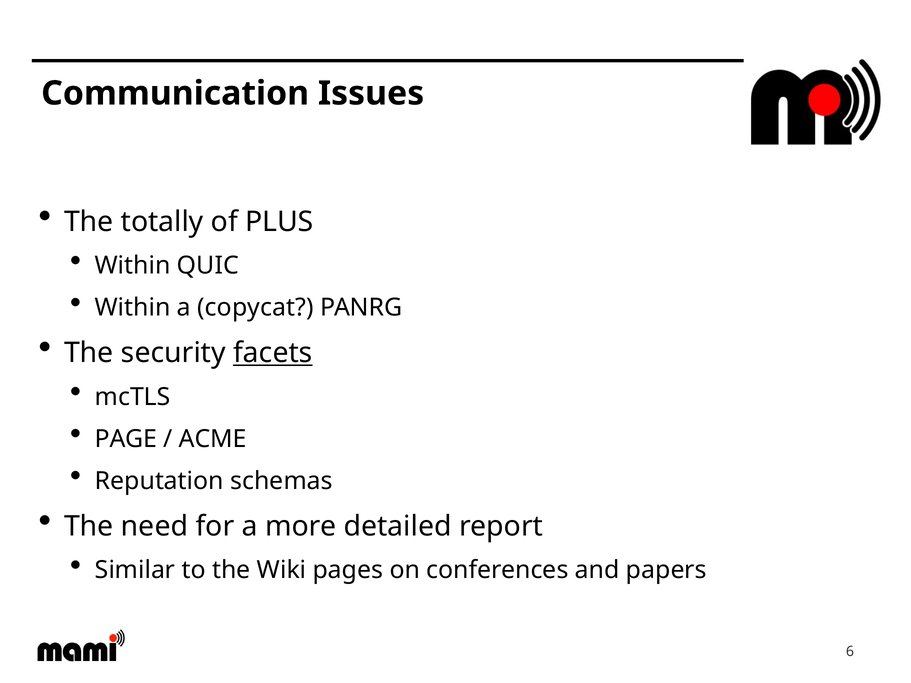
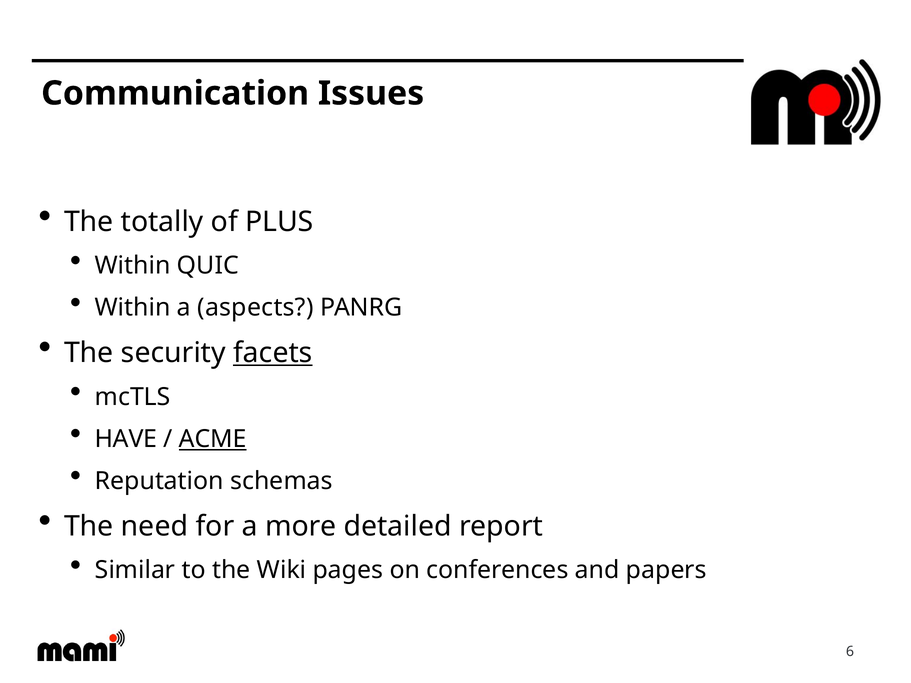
copycat: copycat -> aspects (255, 308)
PAGE: PAGE -> HAVE (126, 439)
ACME underline: none -> present (213, 439)
